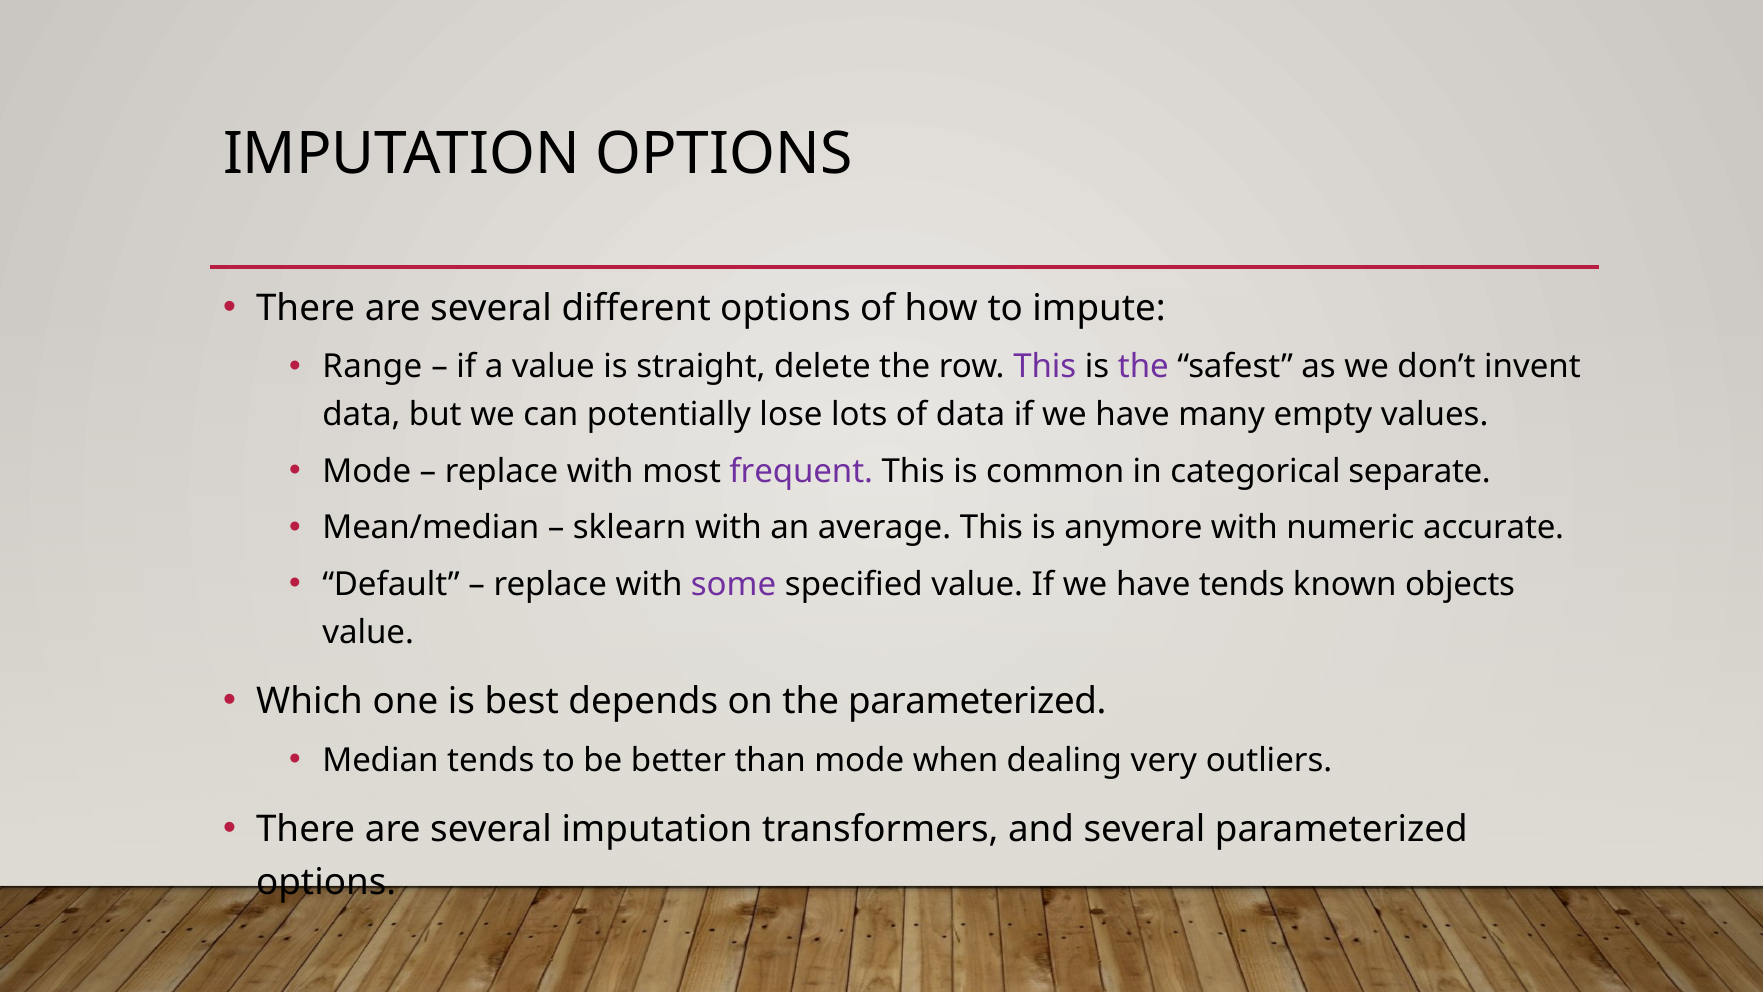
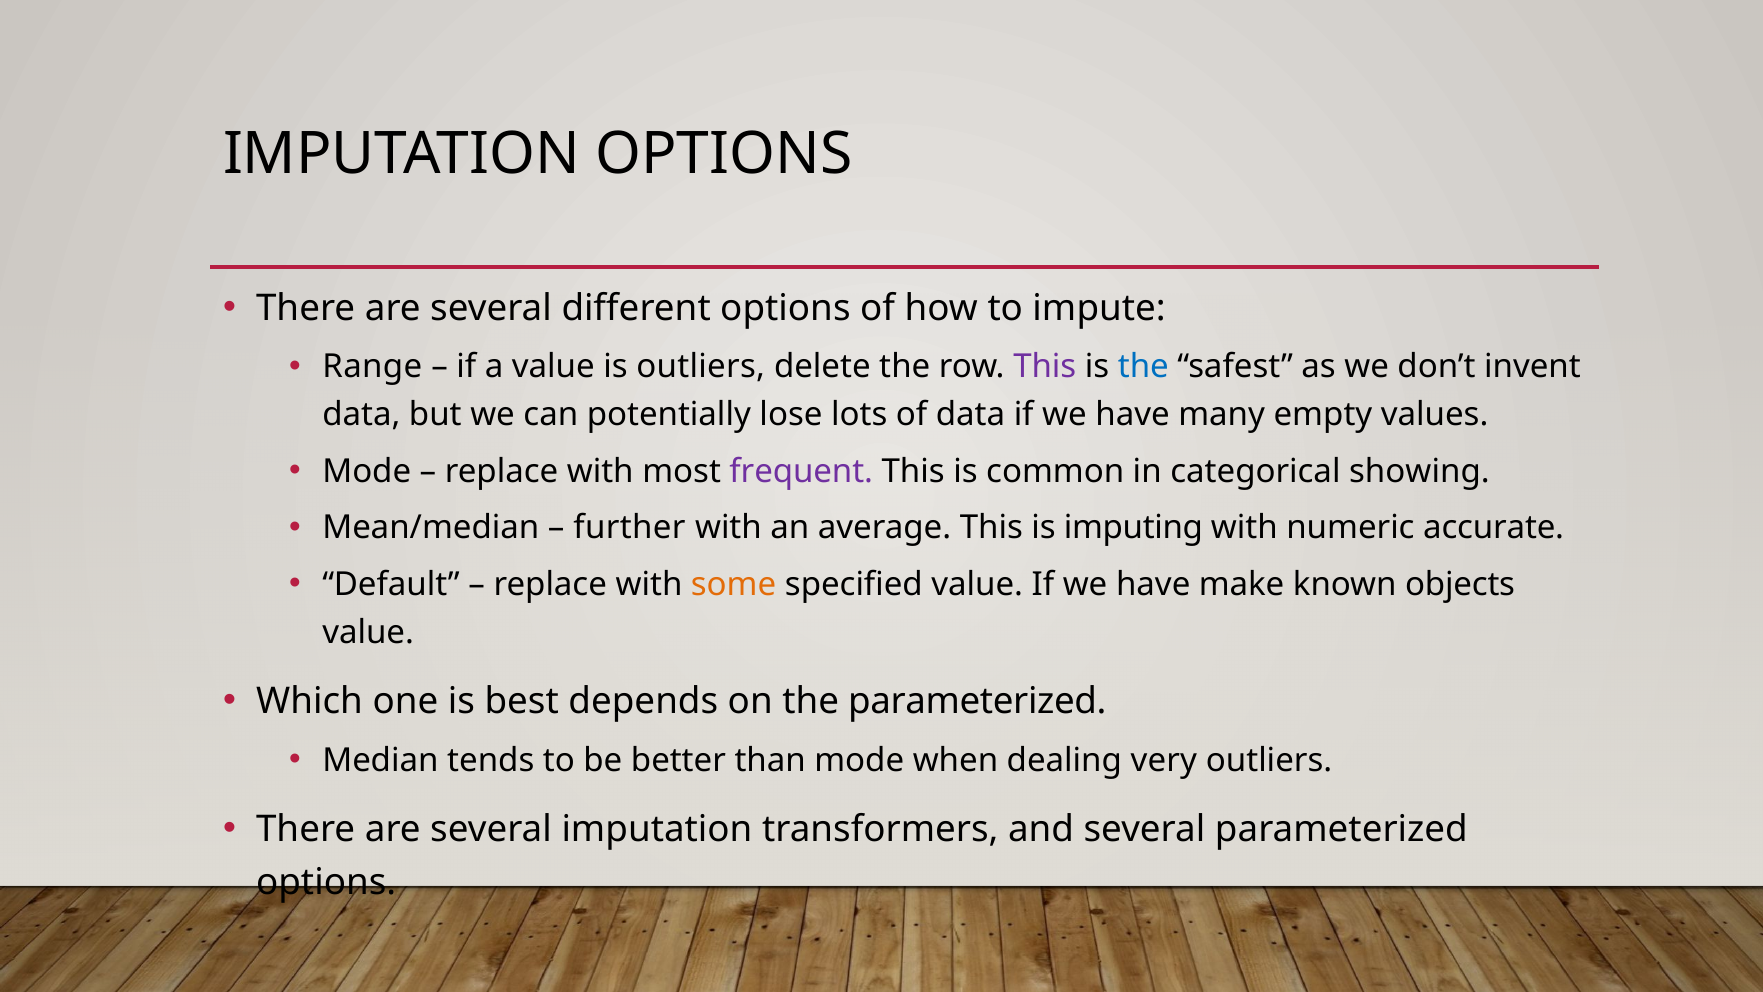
is straight: straight -> outliers (701, 367)
the colour: purple -> blue (1143, 367)
separate: separate -> showing (1419, 471)
sklearn: sklearn -> further (629, 528)
anymore: anymore -> imputing (1133, 528)
some colour: purple -> orange (734, 585)
have tends: tends -> make (1242, 585)
